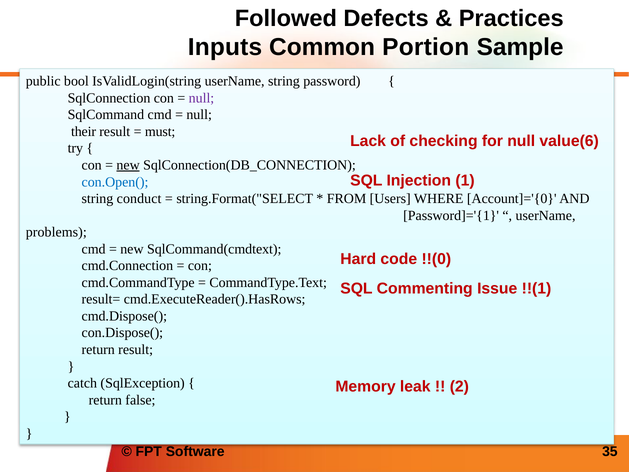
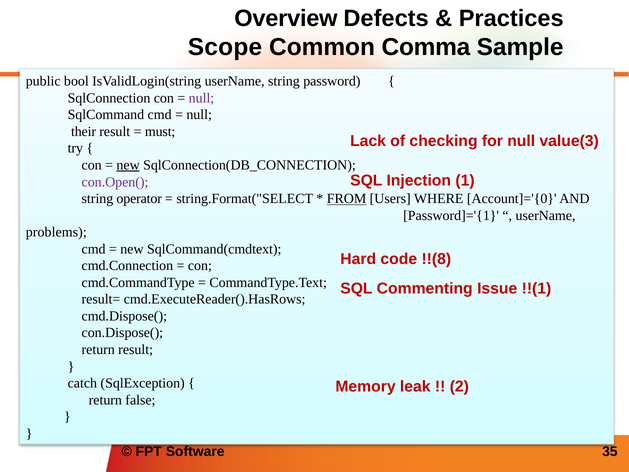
Followed: Followed -> Overview (286, 18)
Inputs: Inputs -> Scope (225, 47)
Portion: Portion -> Comma (426, 47)
value(6: value(6 -> value(3 (569, 141)
con.Open( colour: blue -> purple (115, 182)
conduct: conduct -> operator (139, 199)
FROM underline: none -> present (347, 199)
!!(0: !!(0 -> !!(8 (436, 259)
